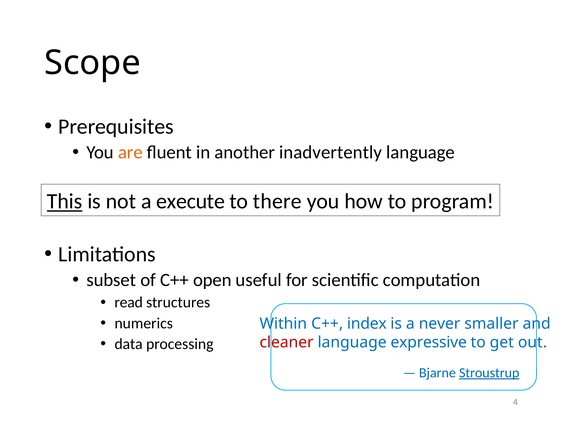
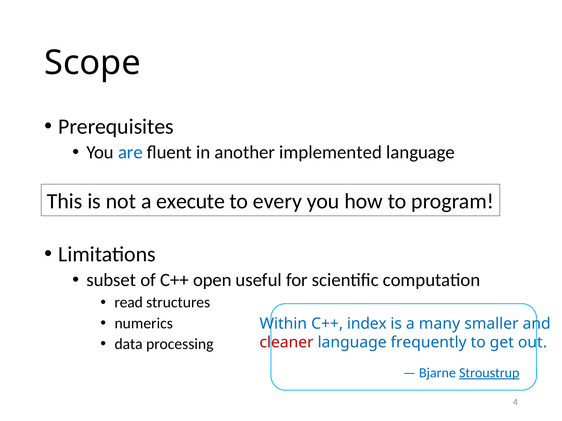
are colour: orange -> blue (130, 153)
inadvertently: inadvertently -> implemented (331, 153)
This underline: present -> none (65, 202)
there: there -> every (277, 202)
never: never -> many (439, 324)
expressive: expressive -> frequently (429, 343)
